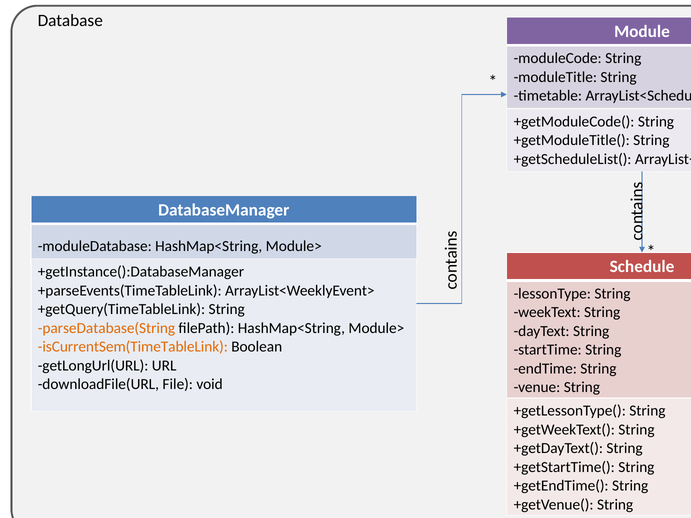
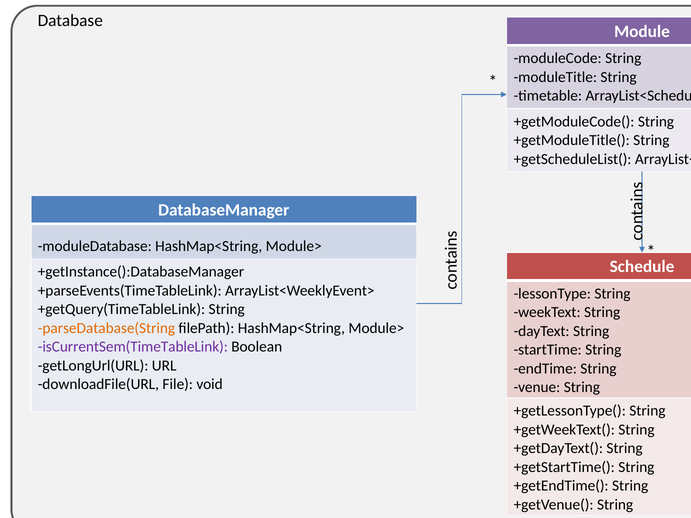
isCurrentSem(TimeTableLink colour: orange -> purple (133, 347)
